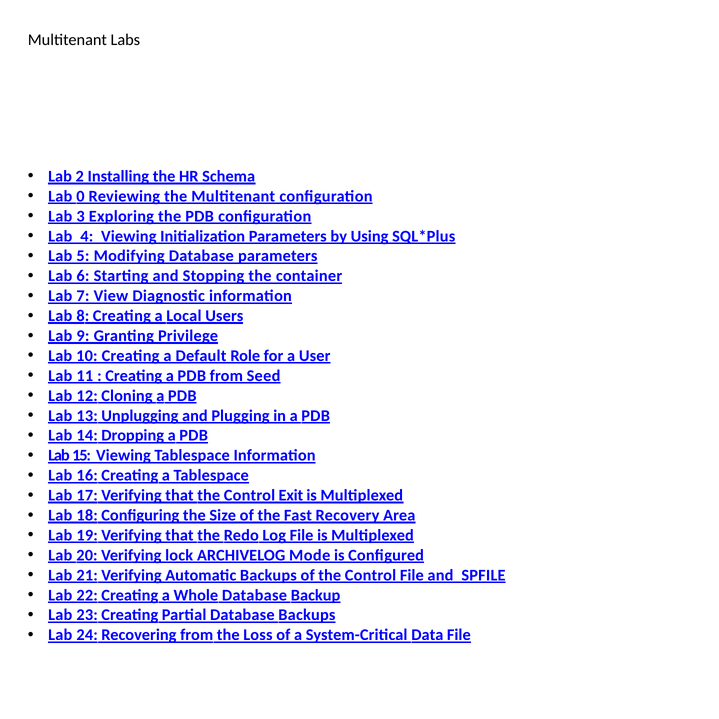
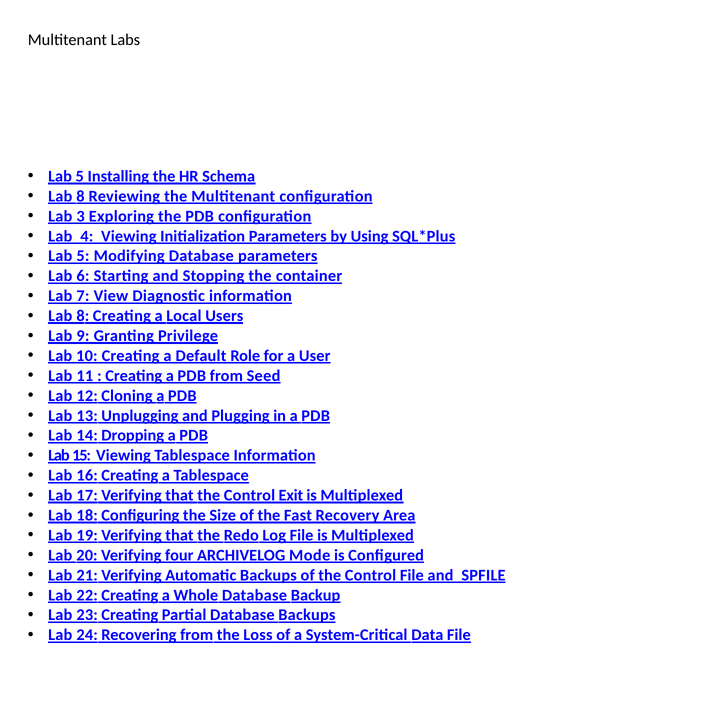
2: 2 -> 5 (80, 176)
0: 0 -> 8 (80, 196)
lock: lock -> four (179, 555)
